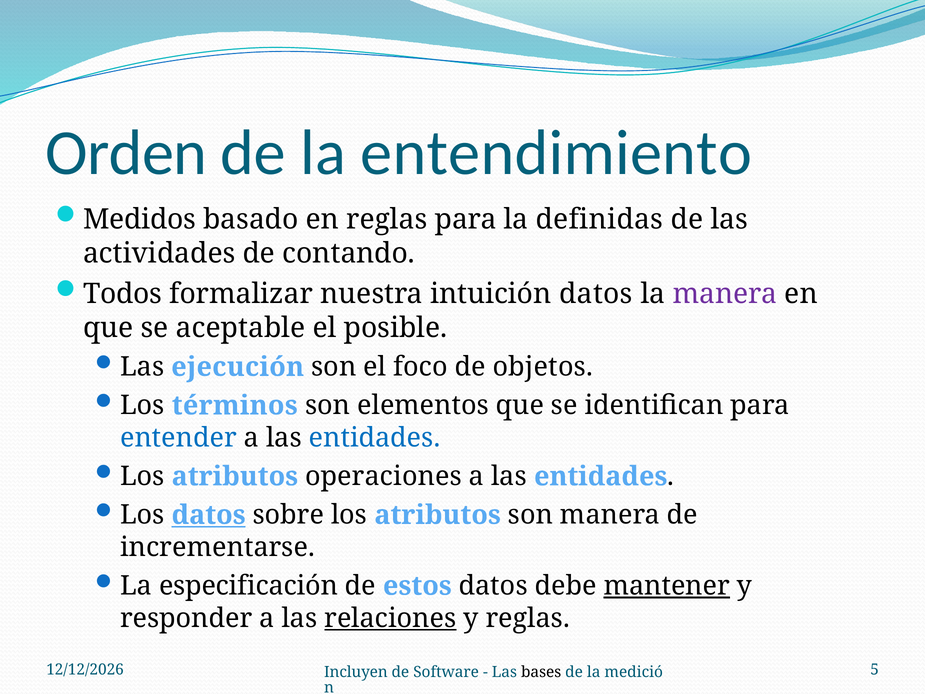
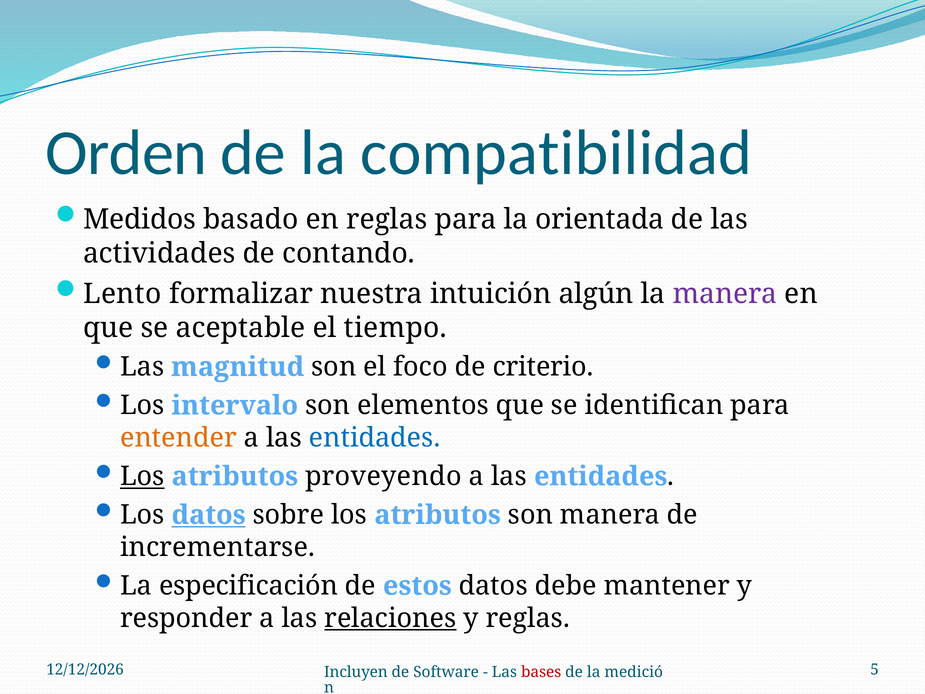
entendimiento: entendimiento -> compatibilidad (556, 153)
definidas: definidas -> orientada (600, 219)
Todos: Todos -> Lento (122, 294)
intuición datos: datos -> algún (596, 294)
posible: posible -> tiempo (395, 328)
ejecución: ejecución -> magnitud (238, 367)
objetos: objetos -> criterio (543, 367)
términos: términos -> intervalo (235, 405)
entender colour: blue -> orange (178, 438)
Los underline: none -> present (142, 476)
operaciones: operaciones -> proveyendo (383, 476)
mantener underline: present -> none (667, 586)
bases colour: black -> red (541, 672)
